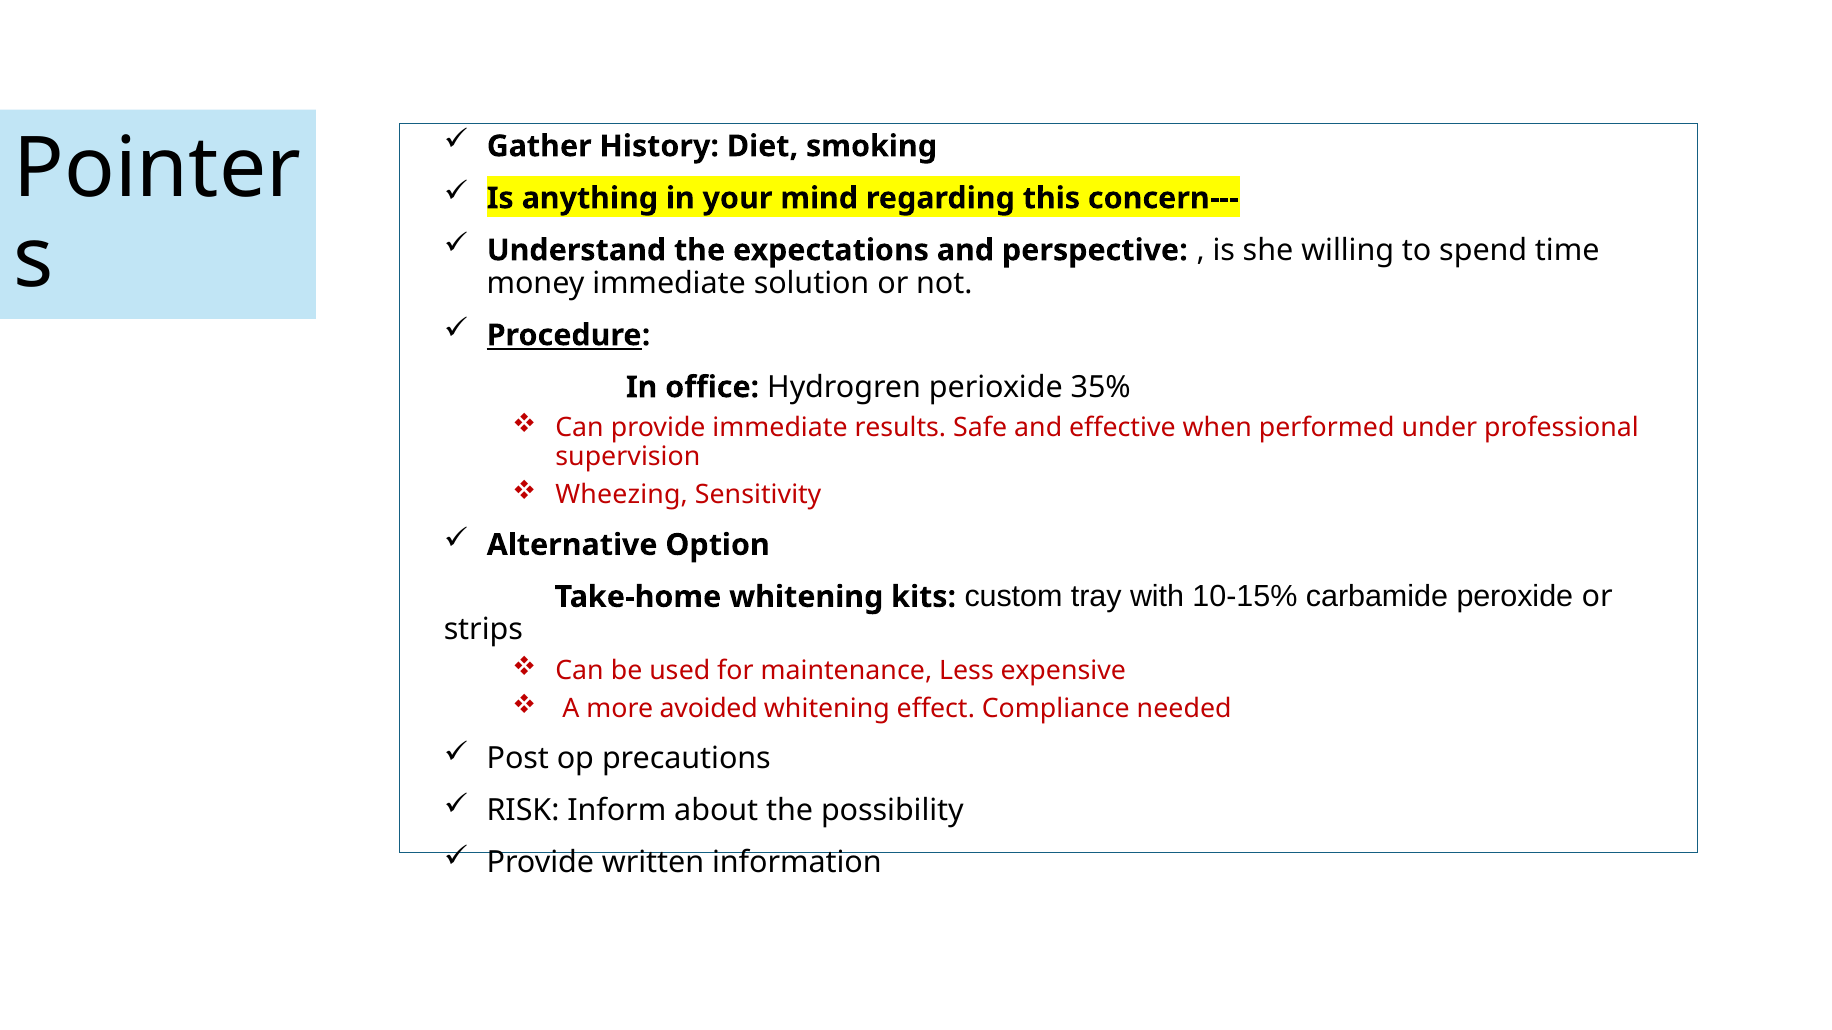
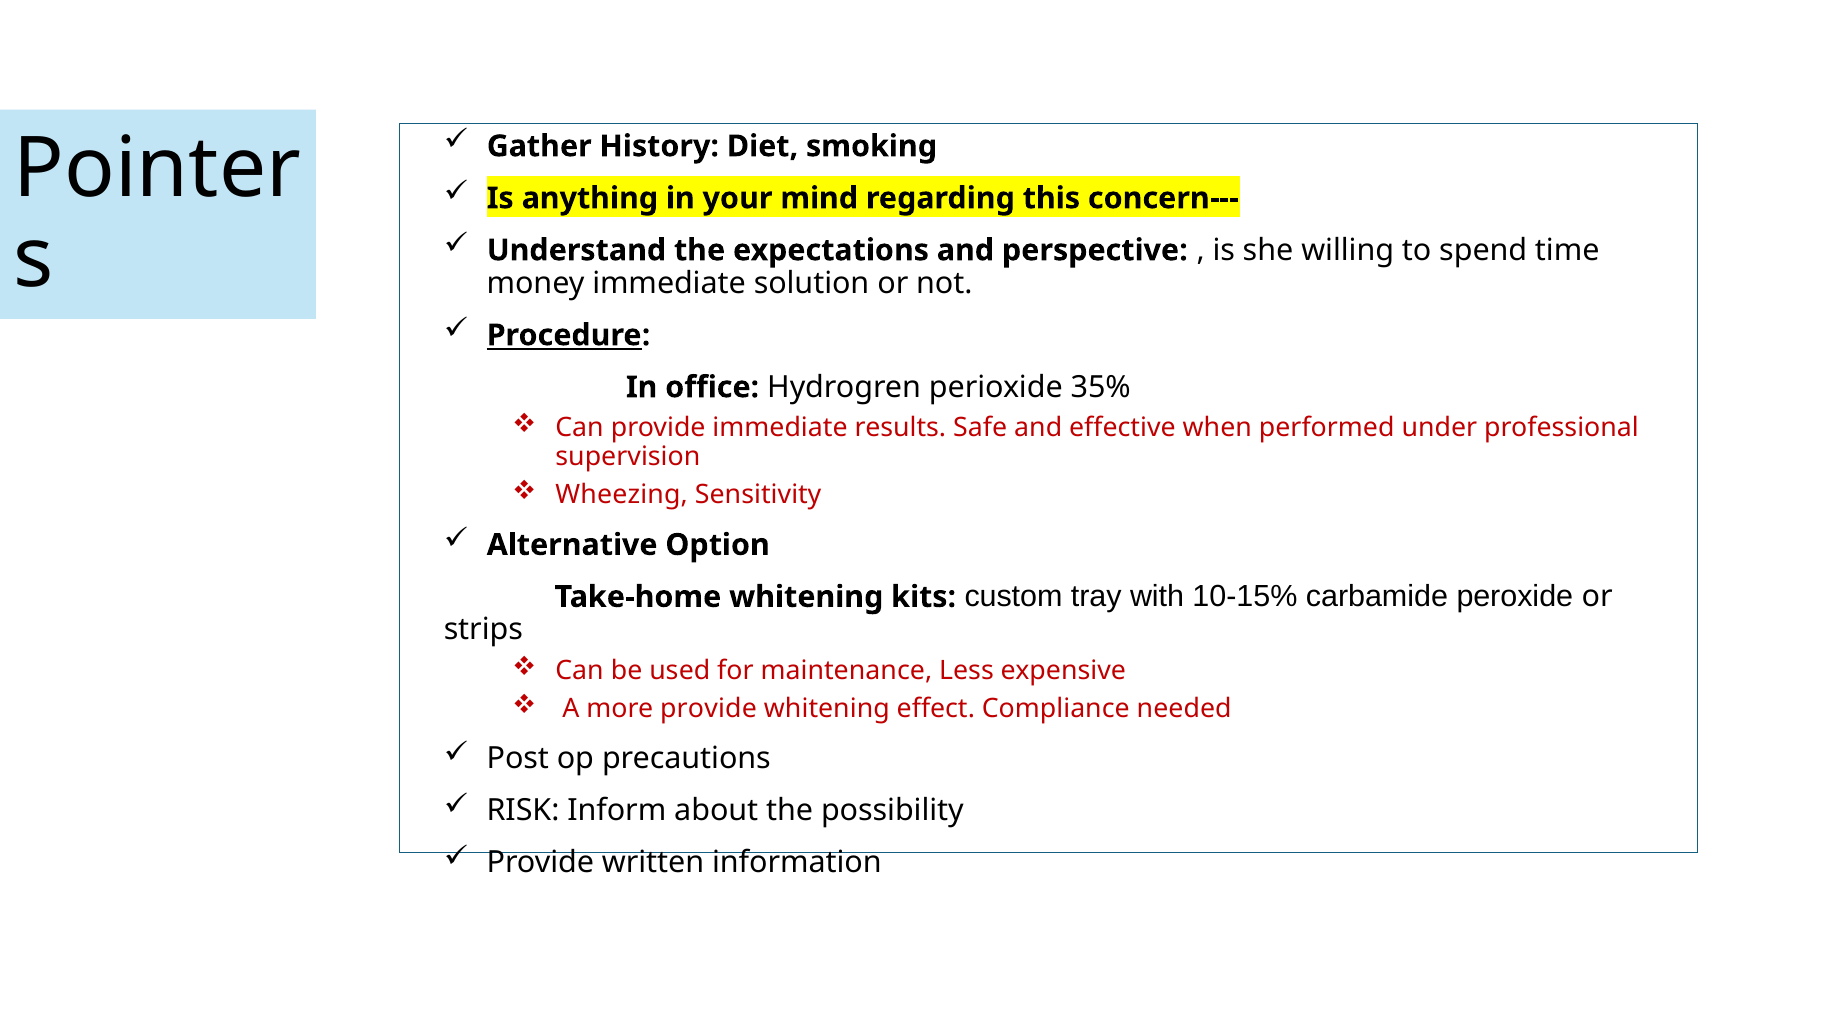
more avoided: avoided -> provide (708, 709)
